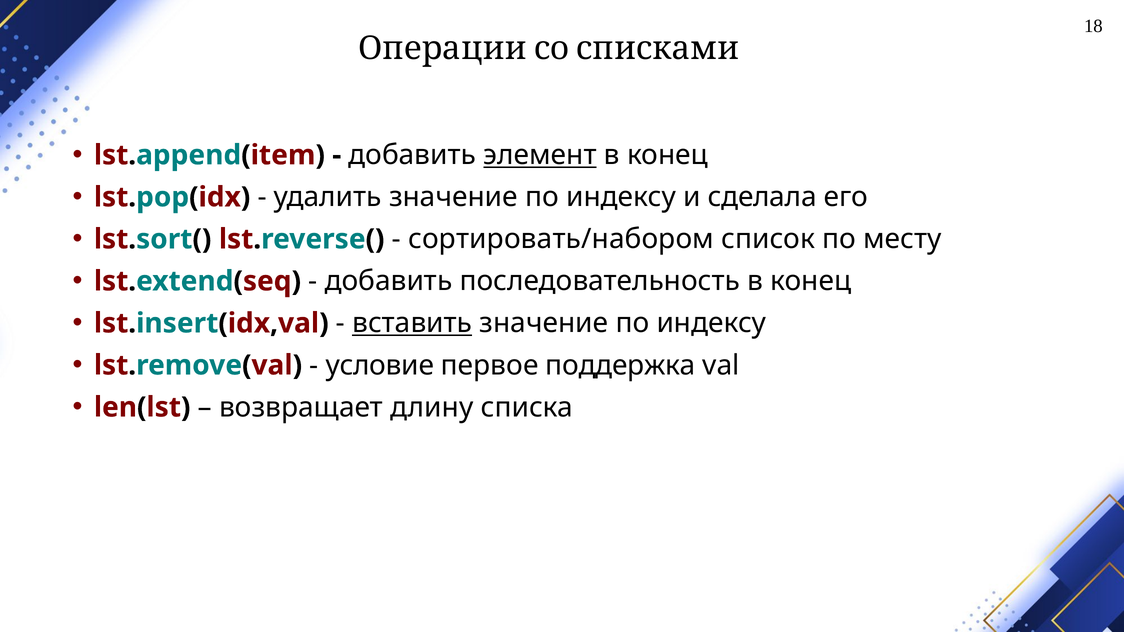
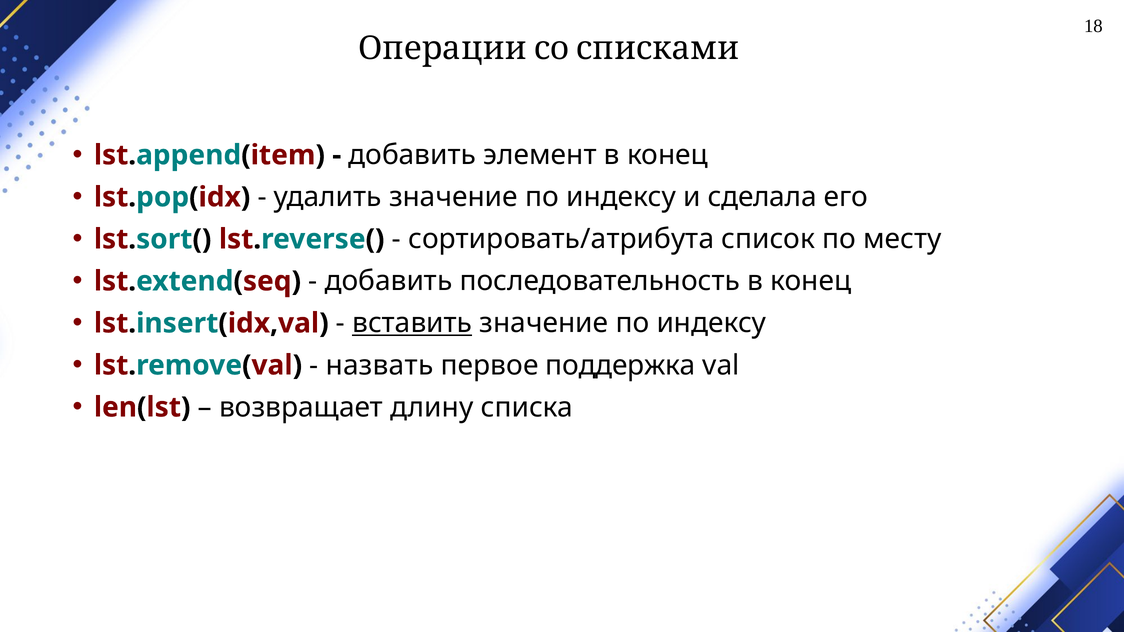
элемент underline: present -> none (540, 155)
сортировать/набором: сортировать/набором -> сортировать/атрибута (561, 239)
условие: условие -> назвать (380, 365)
